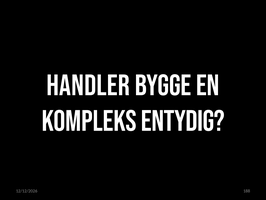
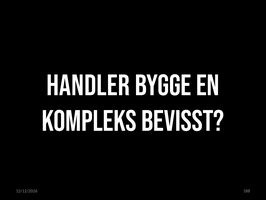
ENTYDIG: ENTYDIG -> BEVISST (183, 121)
